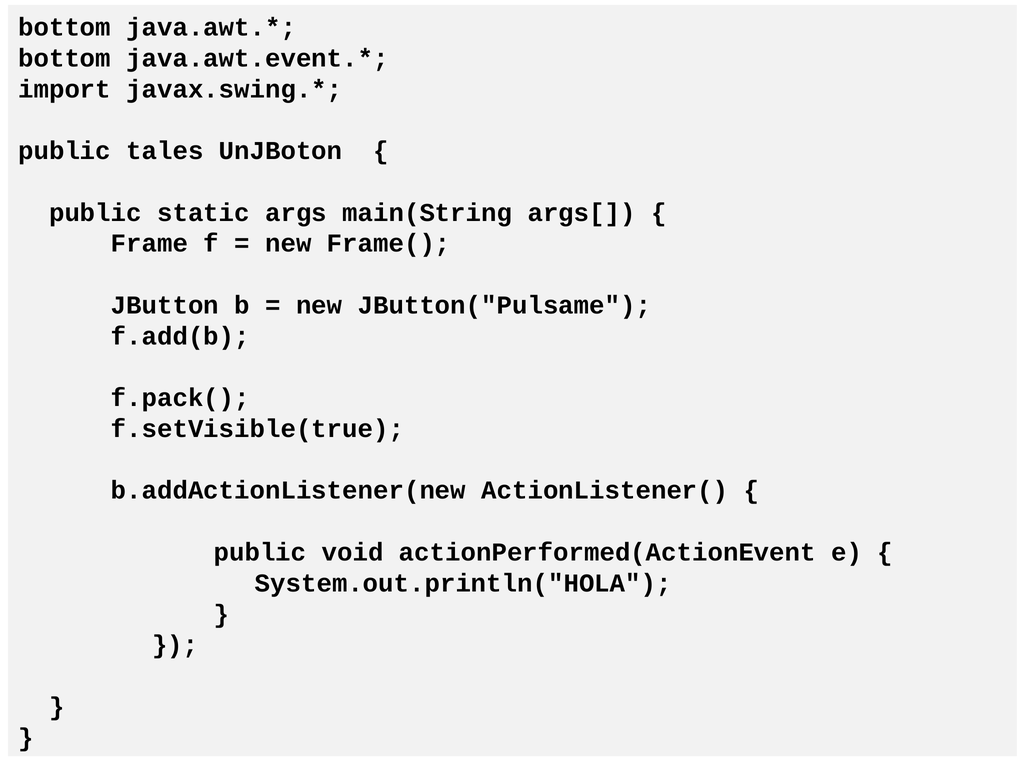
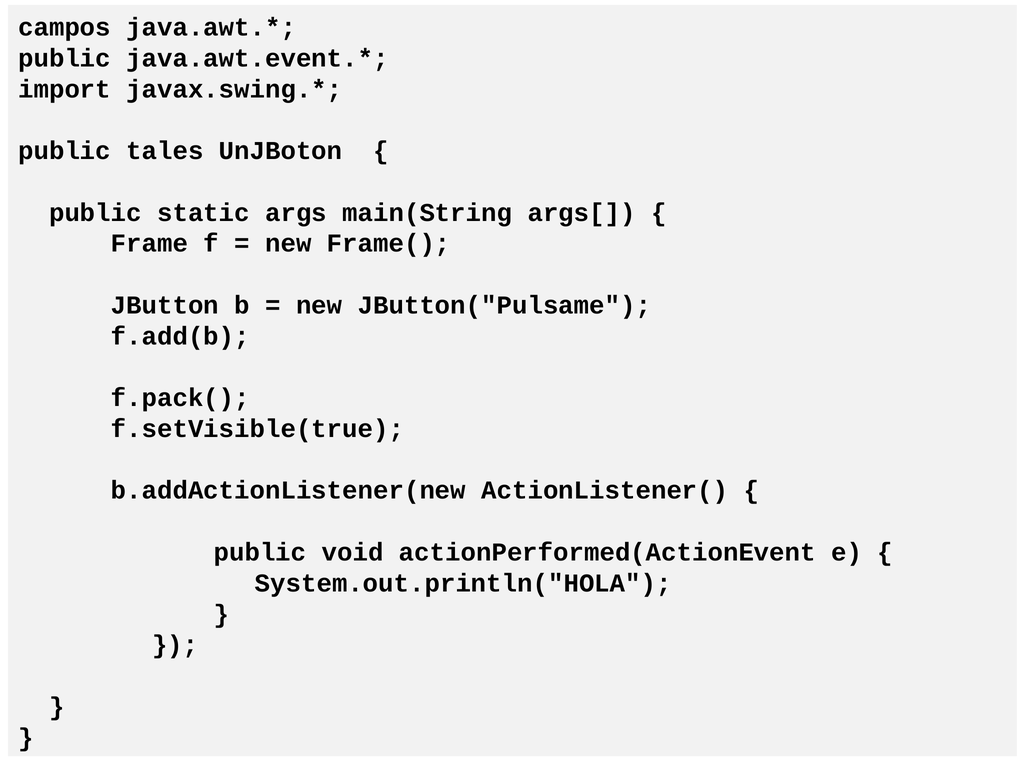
bottom: bottom -> campos (65, 27)
bottom: bottom -> public (65, 58)
